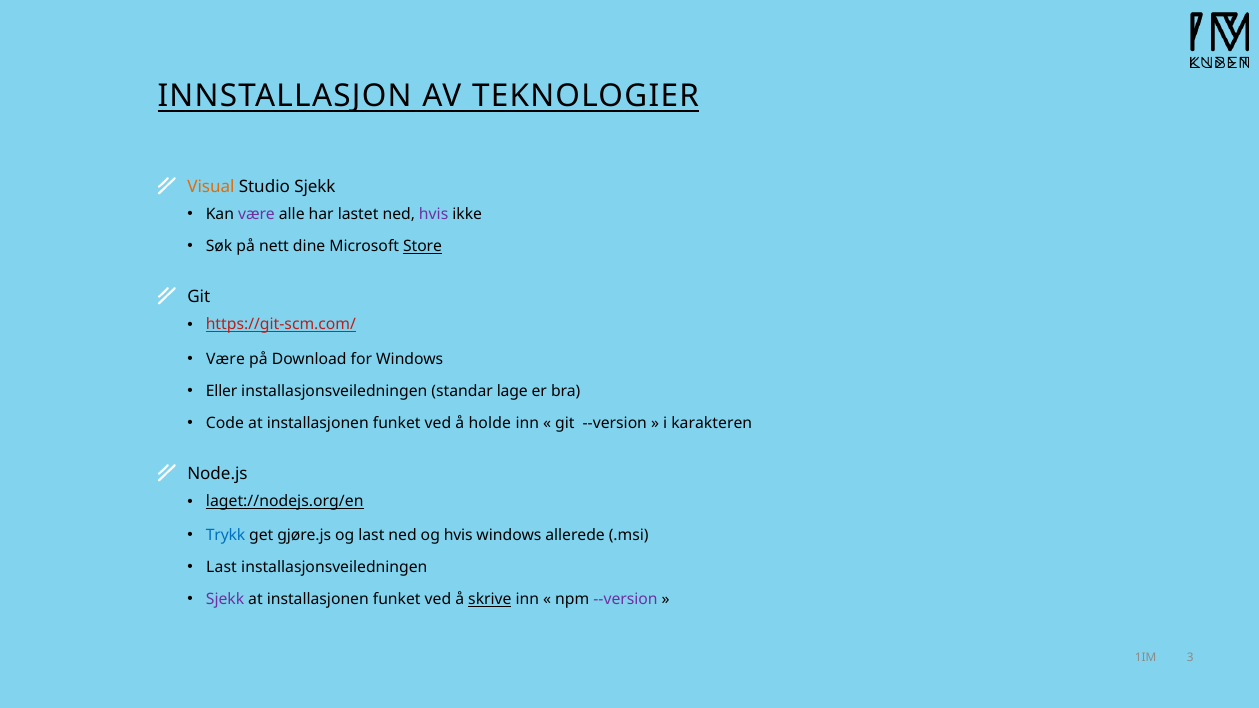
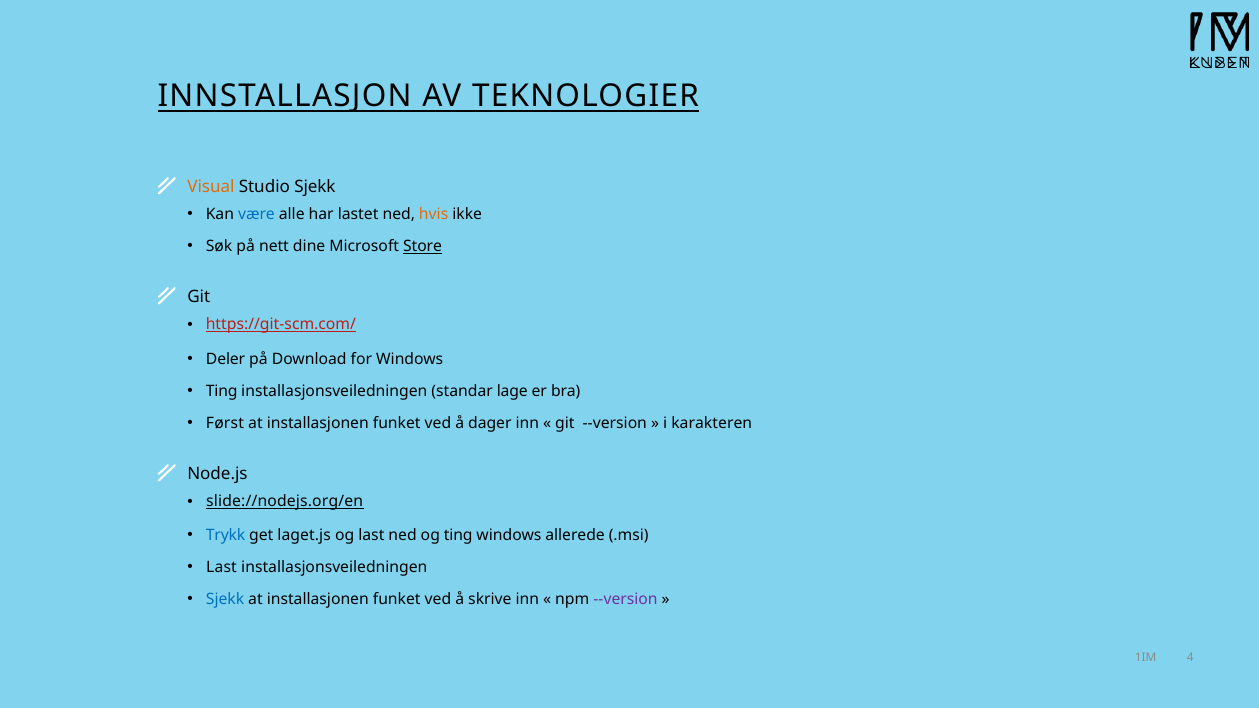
være colour: purple -> blue (256, 214)
hvis colour: purple -> orange (434, 214)
Være: Være -> Deler (226, 359)
Eller: Eller -> Ting (222, 391)
Code: Code -> Først (225, 423)
holde: holde -> dager (490, 423)
laget://nodejs.org/en: laget://nodejs.org/en -> slide://nodejs.org/en (285, 501)
gjøre.js: gjøre.js -> laget.js (304, 536)
og hvis: hvis -> ting (458, 536)
Sjekk colour: purple -> blue (225, 600)
skrive underline: present -> none (490, 600)
3: 3 -> 4 (1190, 658)
